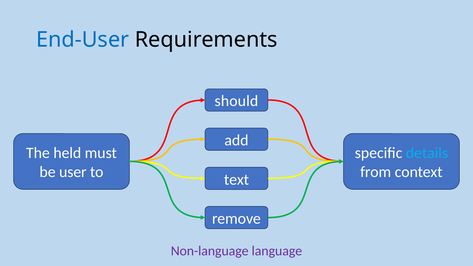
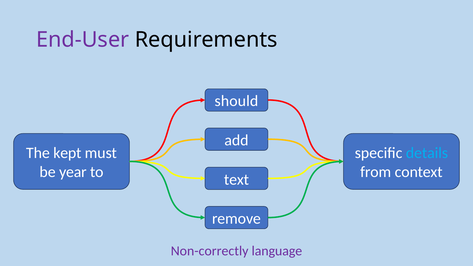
End-User colour: blue -> purple (83, 40)
held: held -> kept (67, 153)
user: user -> year (73, 172)
Non-language: Non-language -> Non-correctly (210, 251)
